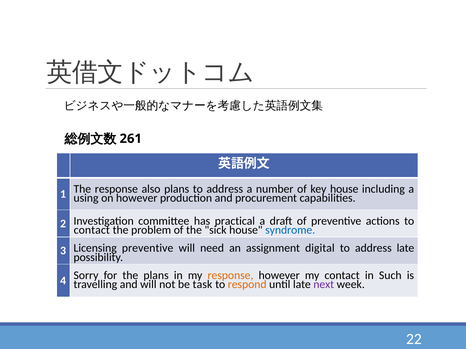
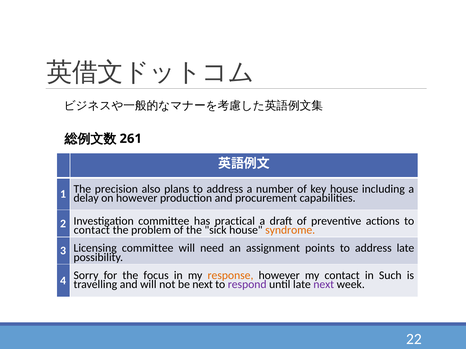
The response: response -> precision (116, 189)
using: using -> delay (86, 198)
syndrome colour: blue -> orange (290, 230)
Licensing preventive: preventive -> committee (148, 248)
digital: digital -> points (320, 248)
the plans: plans -> focus (156, 276)
be task: task -> next (203, 285)
respond colour: orange -> purple (247, 285)
